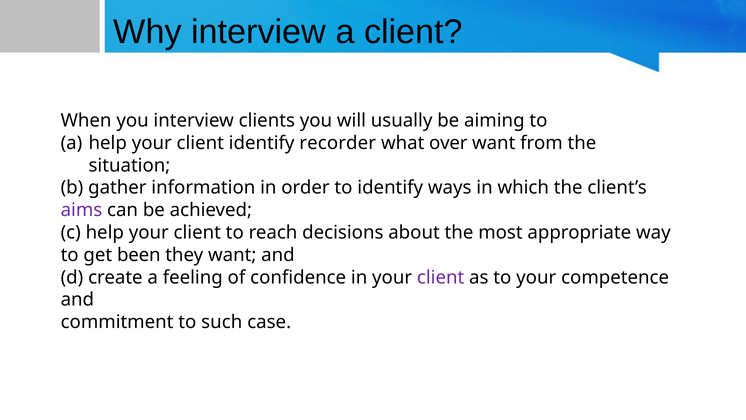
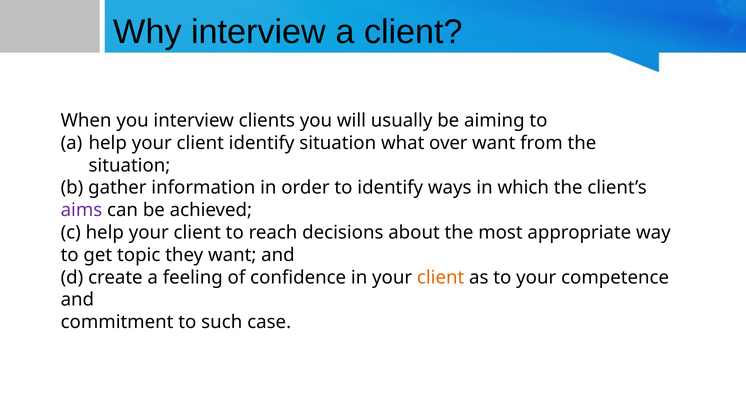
identify recorder: recorder -> situation (338, 143)
been: been -> topic (139, 255)
client colour: purple -> orange (441, 277)
